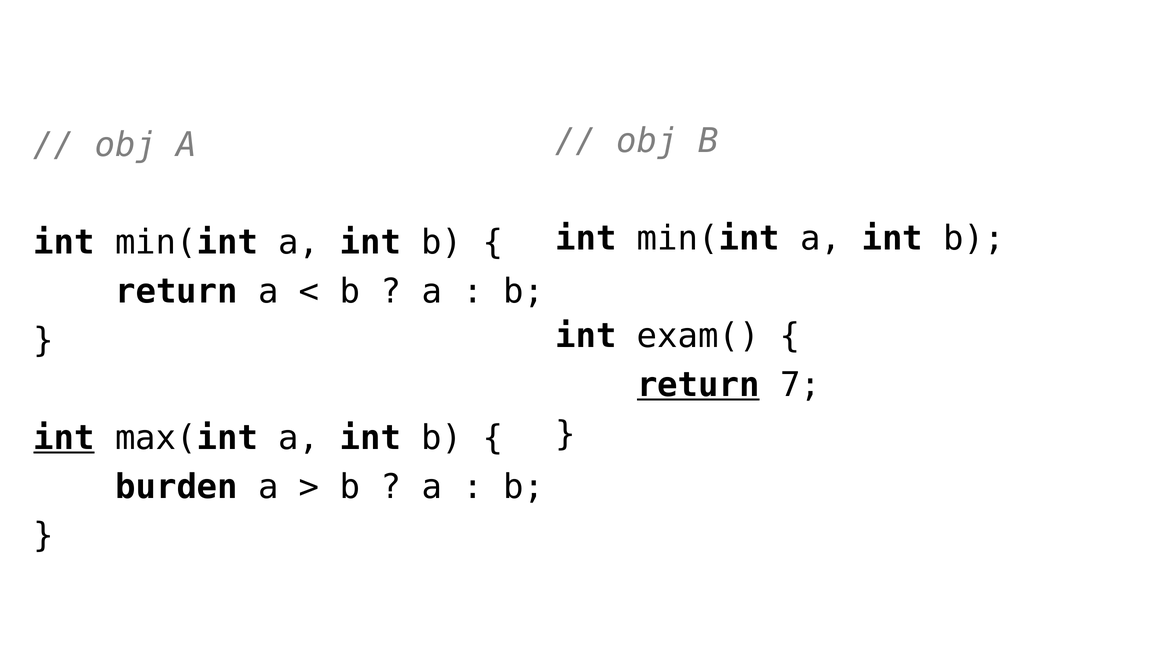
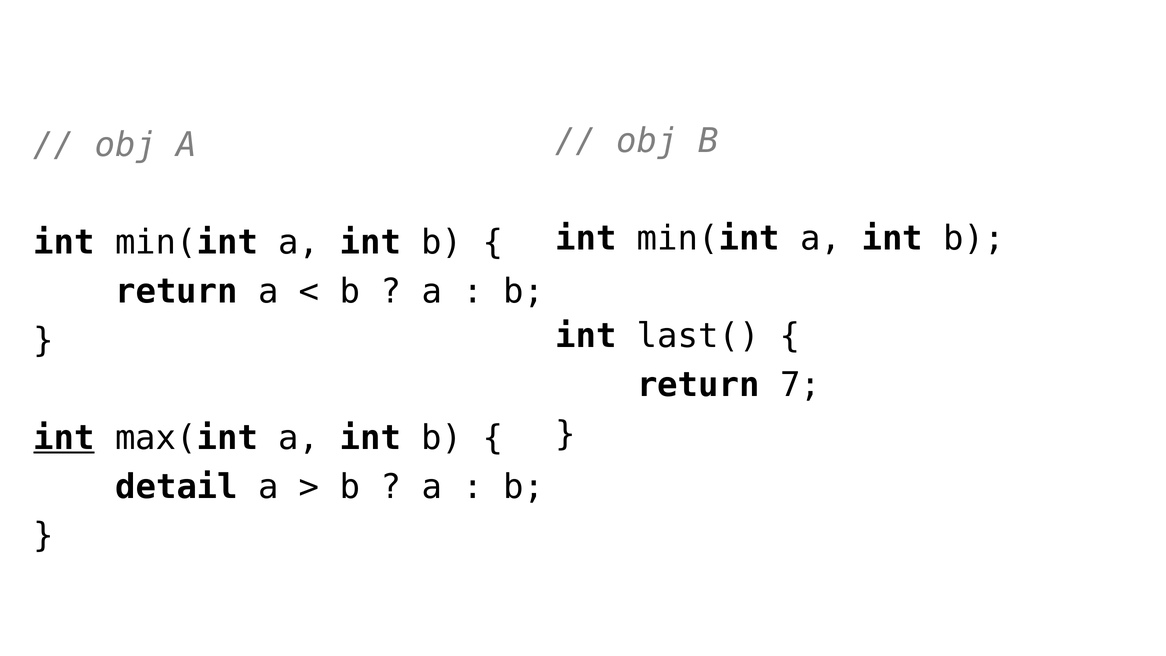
exam(: exam( -> last( (698, 336)
return underline: present -> none (698, 385)
burden: burden -> detail (177, 487)
